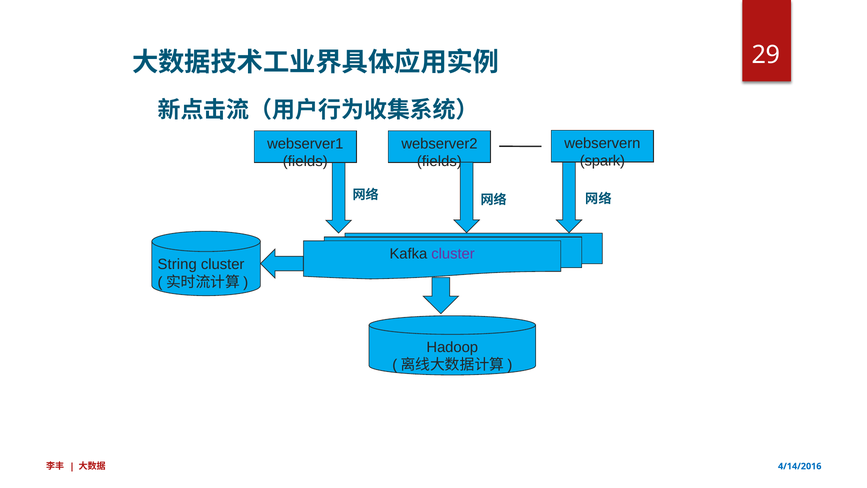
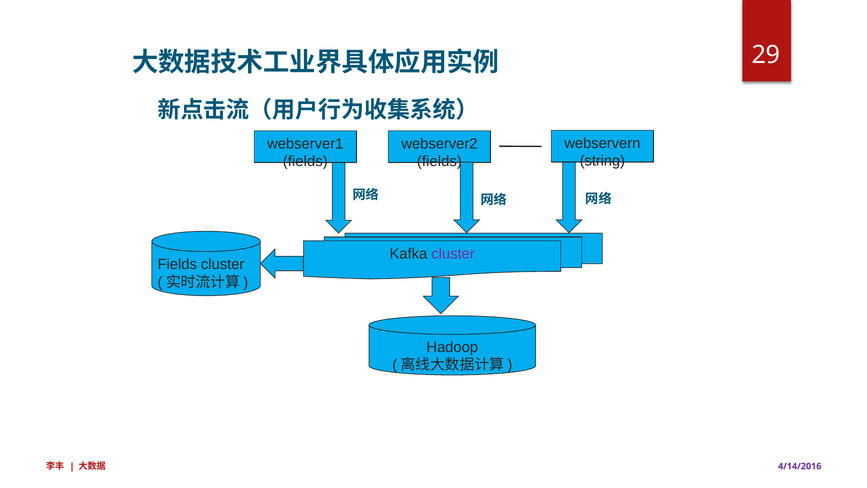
spark: spark -> string (602, 161)
String: String -> Fields (177, 264)
4/14/2016 colour: blue -> purple (800, 466)
